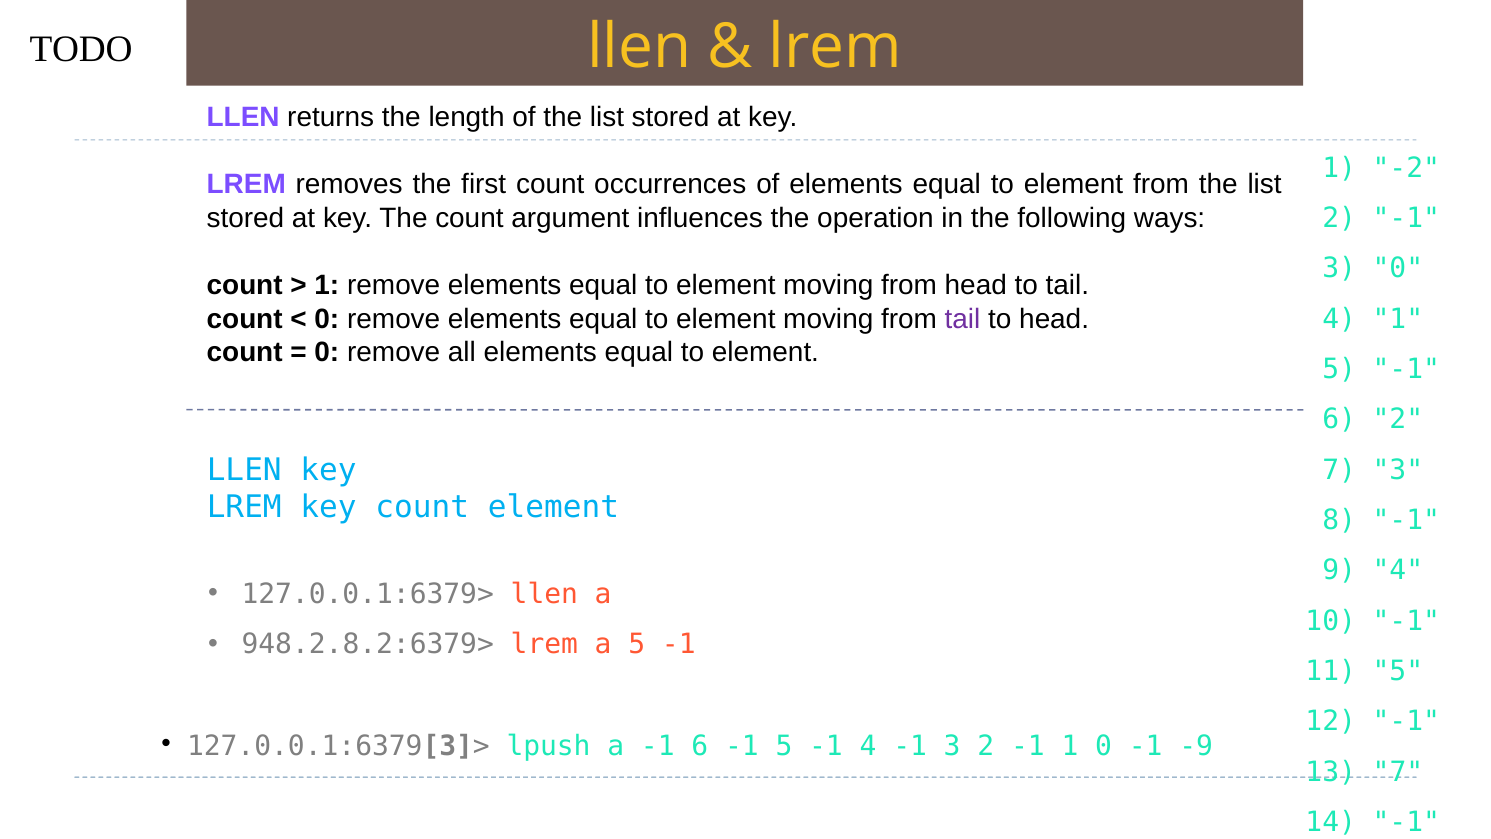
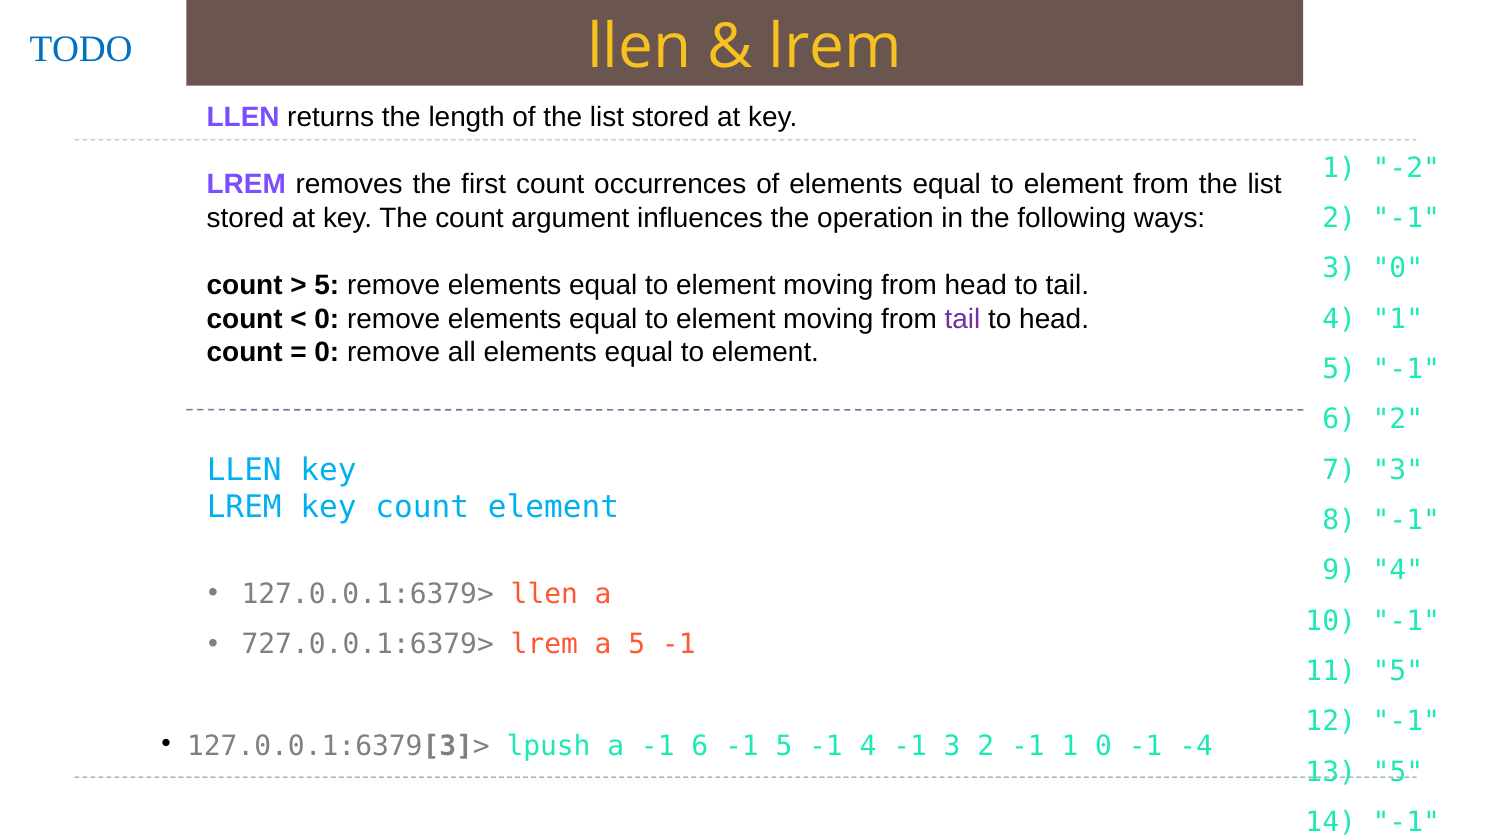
TODO colour: black -> blue (81, 49)
1: 1 -> 5 (327, 285)
948.2.8.2:6379>: 948.2.8.2:6379> -> 727.0.0.1:6379> (368, 644)
-9: -9 -> -4 (1196, 746)
13 7: 7 -> 5 (1398, 772)
